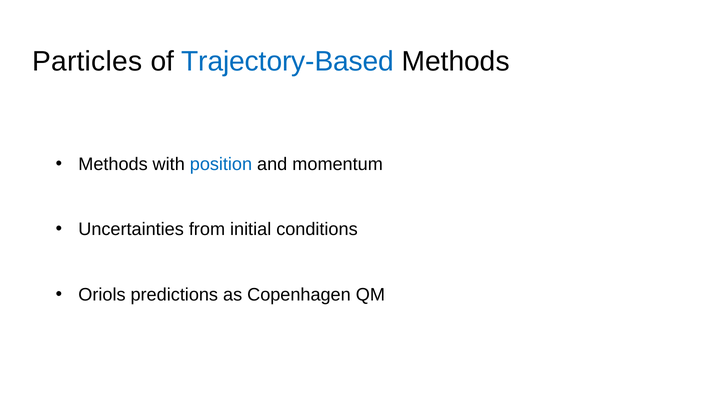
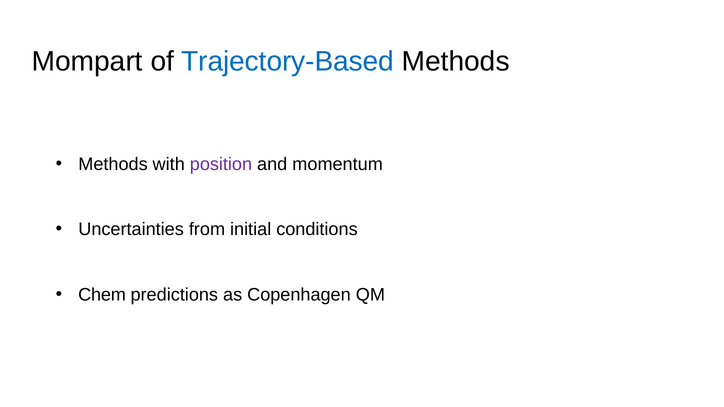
Particles: Particles -> Mompart (87, 61)
position colour: blue -> purple (221, 164)
Oriols: Oriols -> Chem (102, 295)
